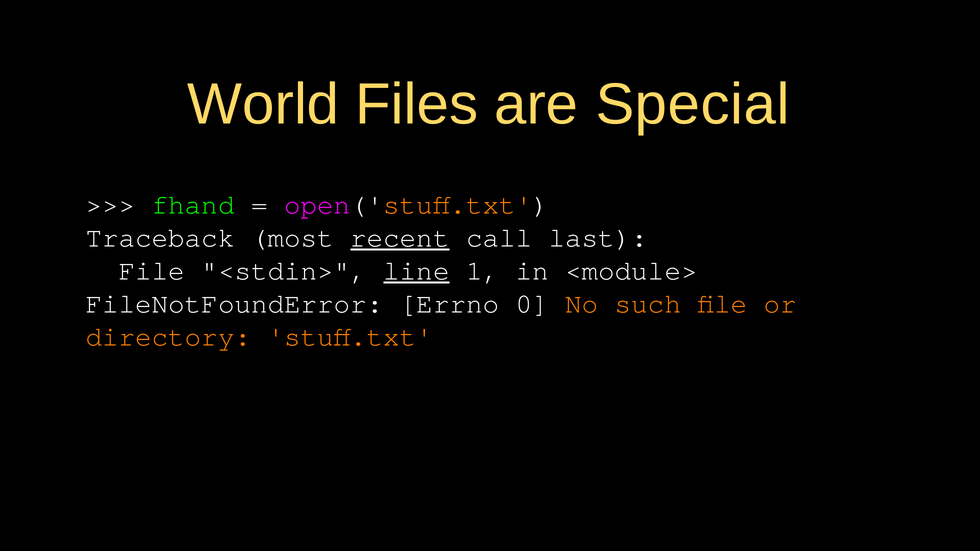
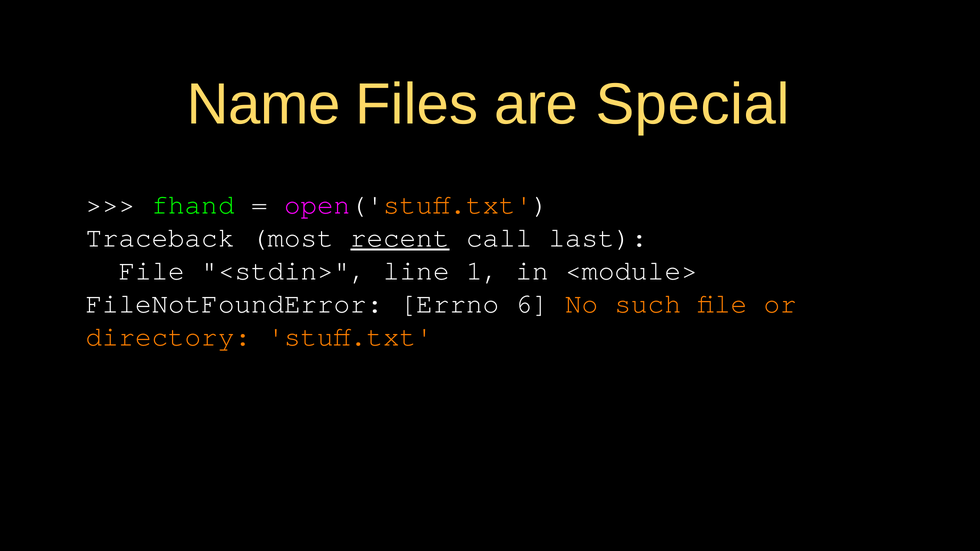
World: World -> Name (264, 104)
line underline: present -> none (416, 271)
0: 0 -> 6 (532, 304)
